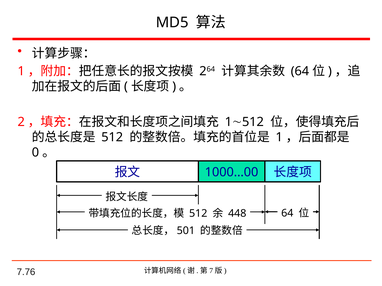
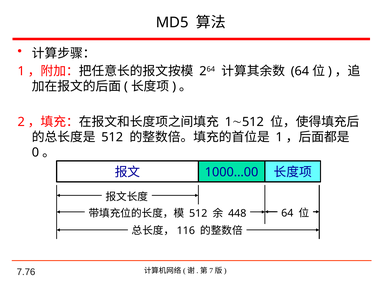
501: 501 -> 116 (186, 231)
